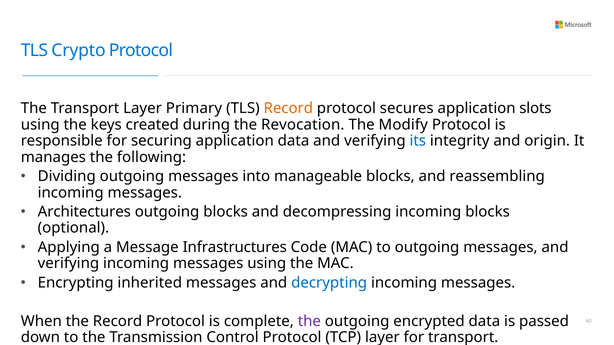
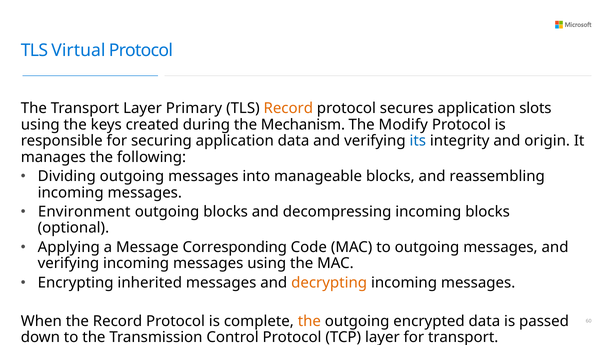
Crypto: Crypto -> Virtual (78, 50)
Revocation: Revocation -> Mechanism (303, 125)
Architectures: Architectures -> Environment (84, 212)
Infrastructures: Infrastructures -> Corresponding (235, 247)
decrypting colour: blue -> orange (329, 283)
the colour: purple -> orange (309, 321)
